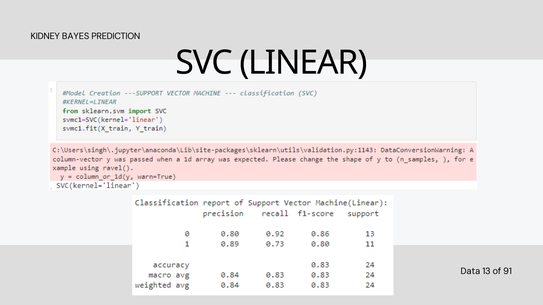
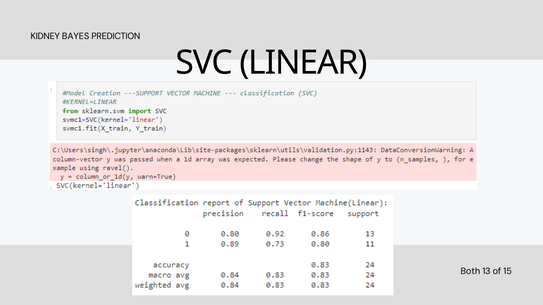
Data: Data -> Both (470, 272)
91: 91 -> 15 (507, 272)
